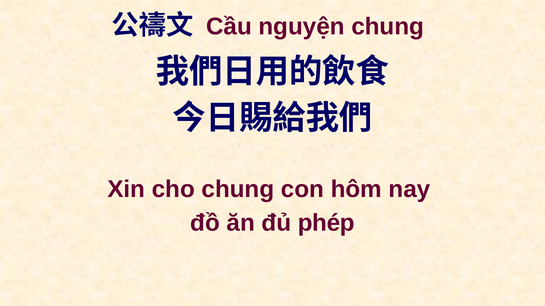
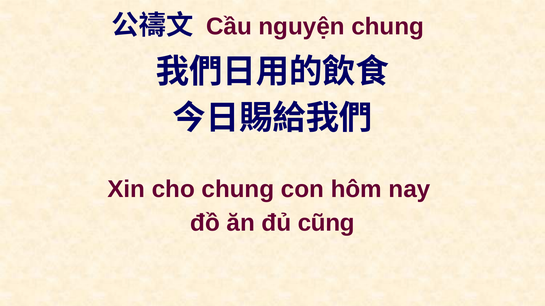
phép: phép -> cũng (326, 223)
